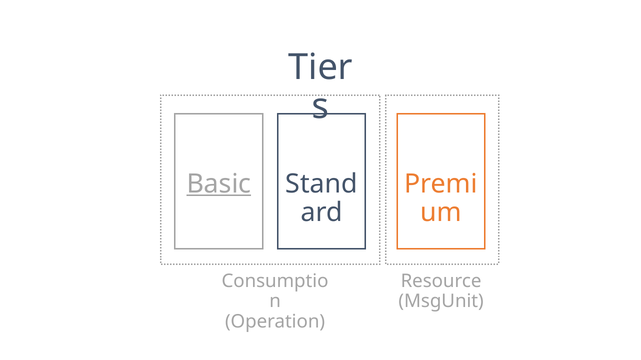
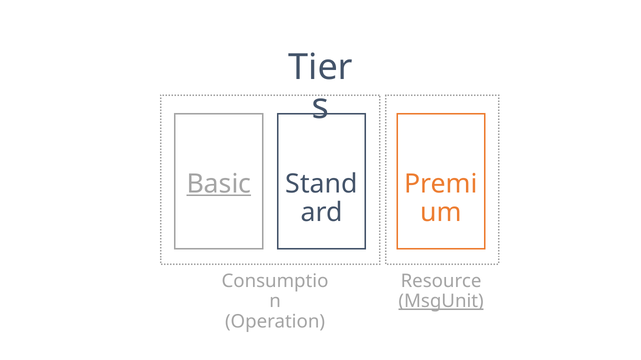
MsgUnit underline: none -> present (441, 302)
